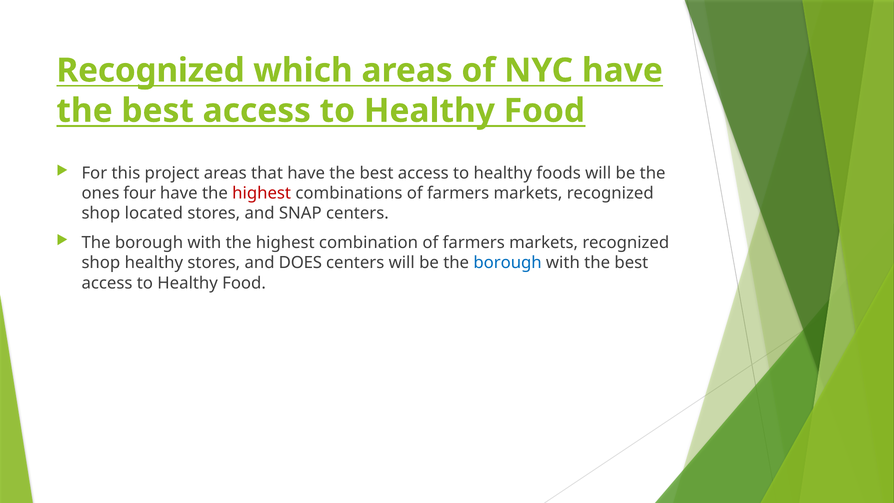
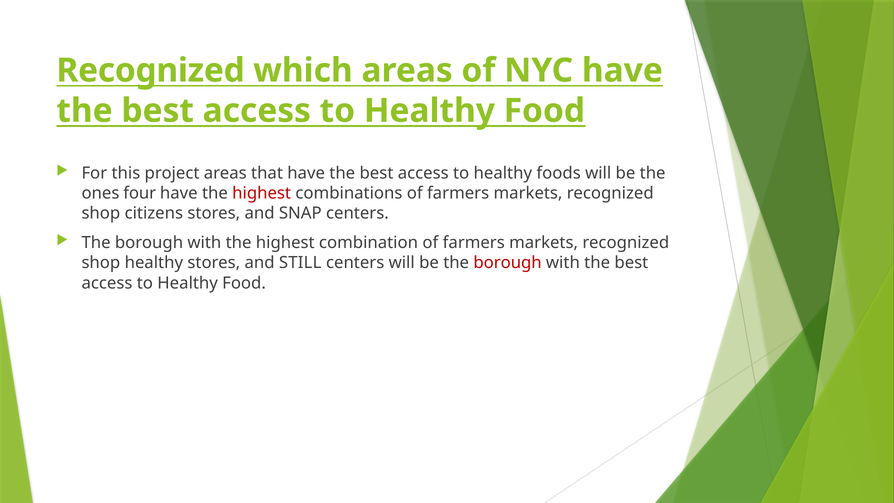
located: located -> citizens (154, 213)
DOES: DOES -> STILL (300, 263)
borough colour: blue -> red (508, 263)
